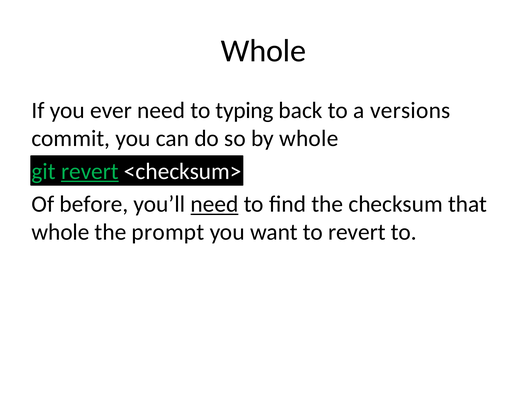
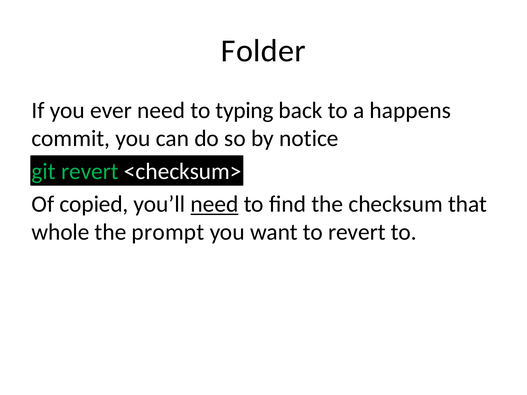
Whole: Whole -> Folder (263, 51)
versions: versions -> happens (410, 111)
by whole: whole -> notice (309, 139)
revert underline: present -> none (90, 171)
before: before -> copied (94, 204)
